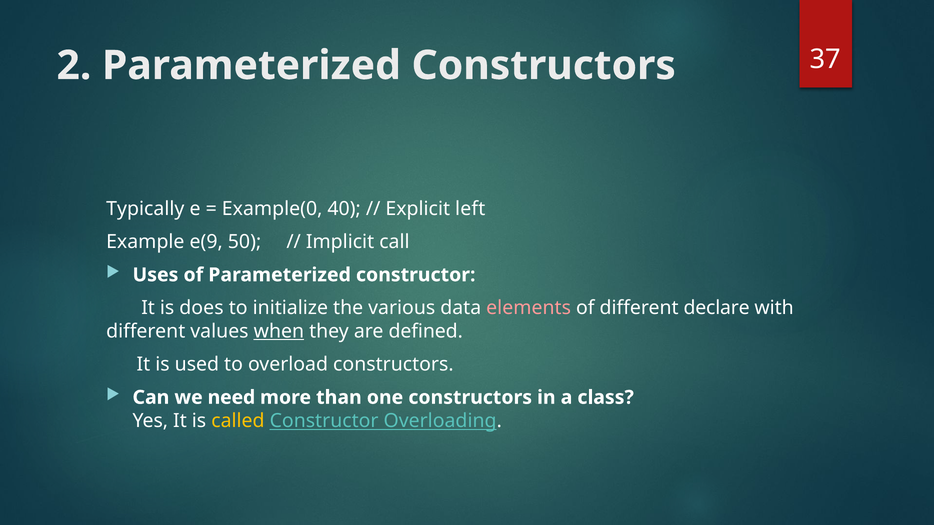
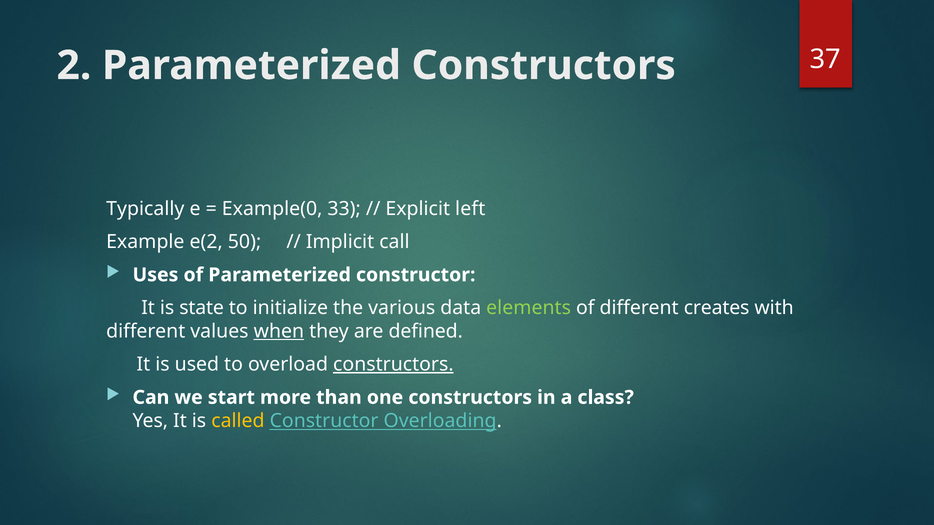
40: 40 -> 33 (344, 209)
e(9: e(9 -> e(2 (206, 242)
does: does -> state (202, 308)
elements colour: pink -> light green (529, 308)
declare: declare -> creates (717, 308)
constructors underline: none -> present (393, 365)
need: need -> start (231, 398)
